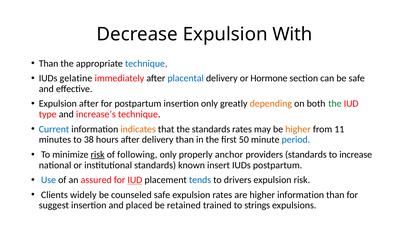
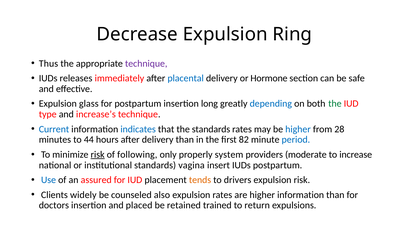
With: With -> Ring (292, 34)
Than: Than -> Thus (48, 63)
technique colour: blue -> purple (146, 63)
gelatine: gelatine -> releases (76, 78)
Expulsion after: after -> glass (89, 104)
insertion only: only -> long (209, 104)
depending colour: orange -> blue (271, 104)
indicates colour: orange -> blue (138, 129)
higher colour: orange -> blue (298, 129)
11: 11 -> 28 (339, 129)
38: 38 -> 44 (89, 140)
50: 50 -> 82 (244, 140)
anchor: anchor -> system (229, 155)
providers standards: standards -> moderate (306, 155)
known: known -> vagina (192, 165)
IUD underline: present -> none (135, 180)
tends colour: blue -> orange (200, 180)
counseled safe: safe -> also (162, 195)
suggest: suggest -> doctors (54, 205)
strings: strings -> return (257, 205)
